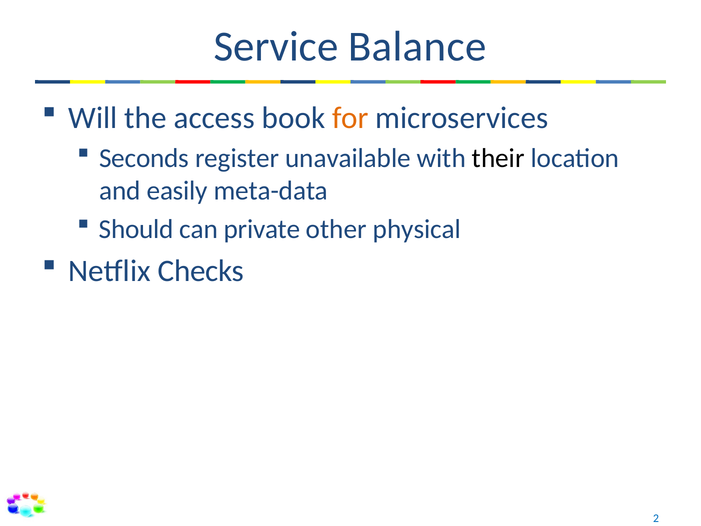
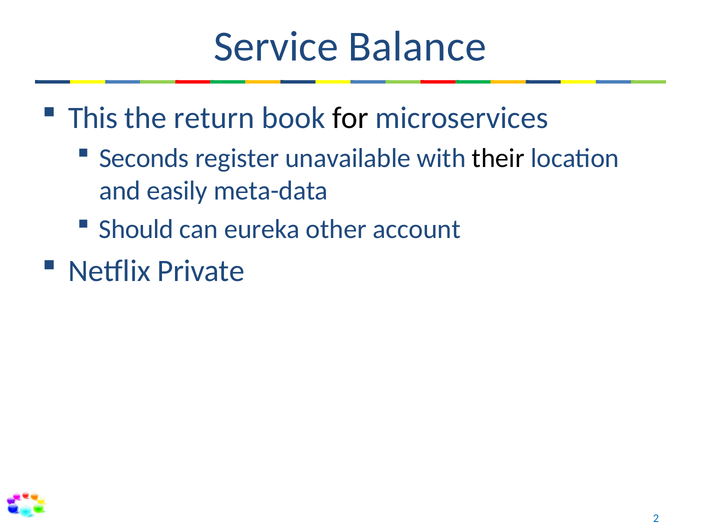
Will: Will -> This (93, 118)
access: access -> return (214, 118)
for colour: orange -> black (350, 118)
private: private -> eureka (262, 229)
physical: physical -> account (417, 229)
Checks: Checks -> Private (201, 271)
